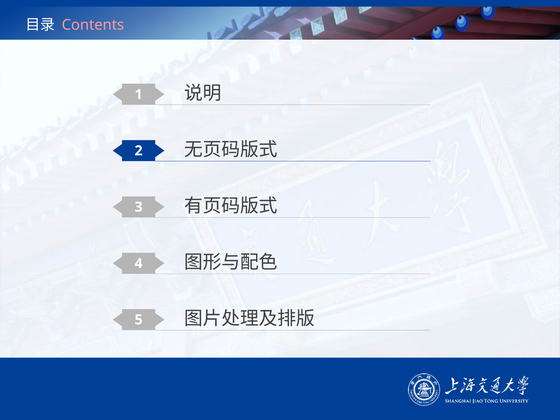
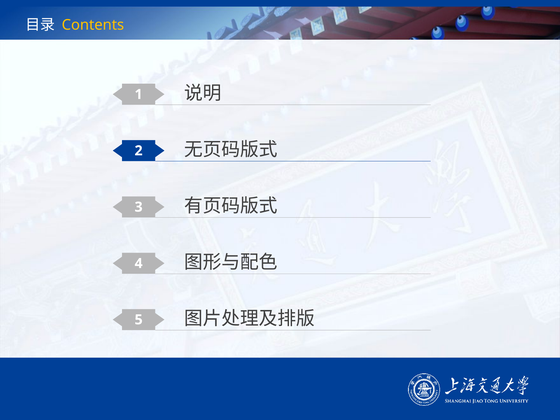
Contents colour: pink -> yellow (93, 25)
